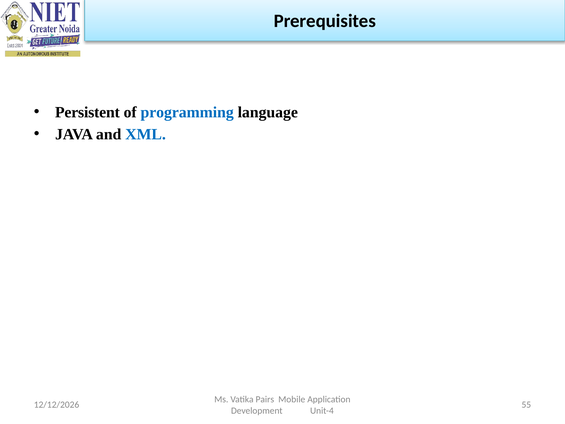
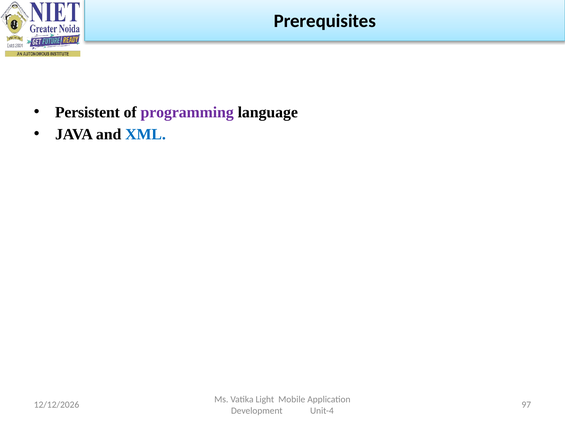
programming colour: blue -> purple (187, 112)
Pairs: Pairs -> Light (265, 399)
55: 55 -> 97 (526, 405)
